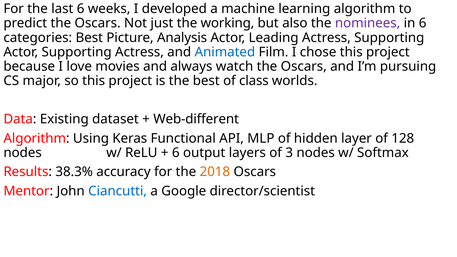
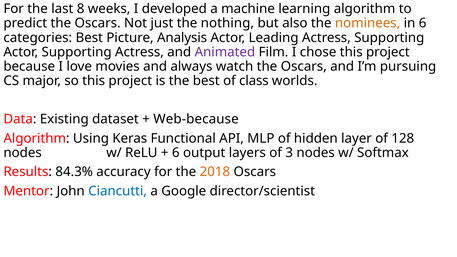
last 6: 6 -> 8 (81, 9)
working: working -> nothing (227, 23)
nominees colour: purple -> orange (368, 23)
Animated colour: blue -> purple (225, 52)
Web-different: Web-different -> Web-because (196, 119)
38.3%: 38.3% -> 84.3% (74, 172)
